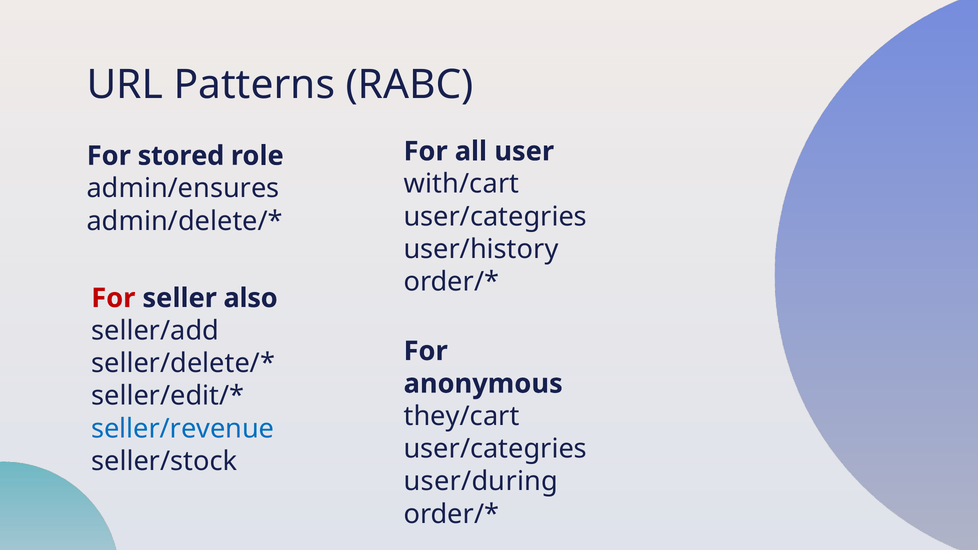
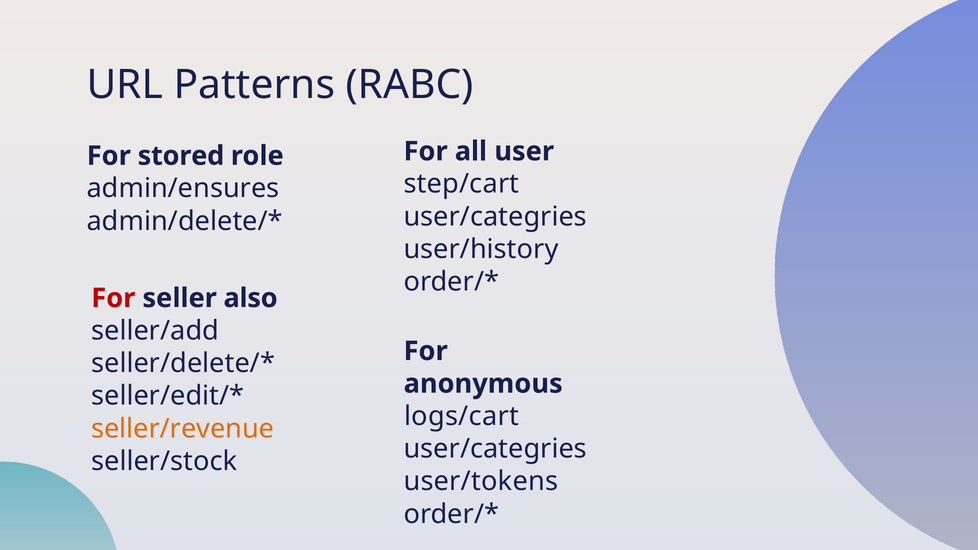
with/cart: with/cart -> step/cart (461, 184)
they/cart: they/cart -> logs/cart (461, 416)
seller/revenue colour: blue -> orange (183, 429)
user/during: user/during -> user/tokens (481, 482)
